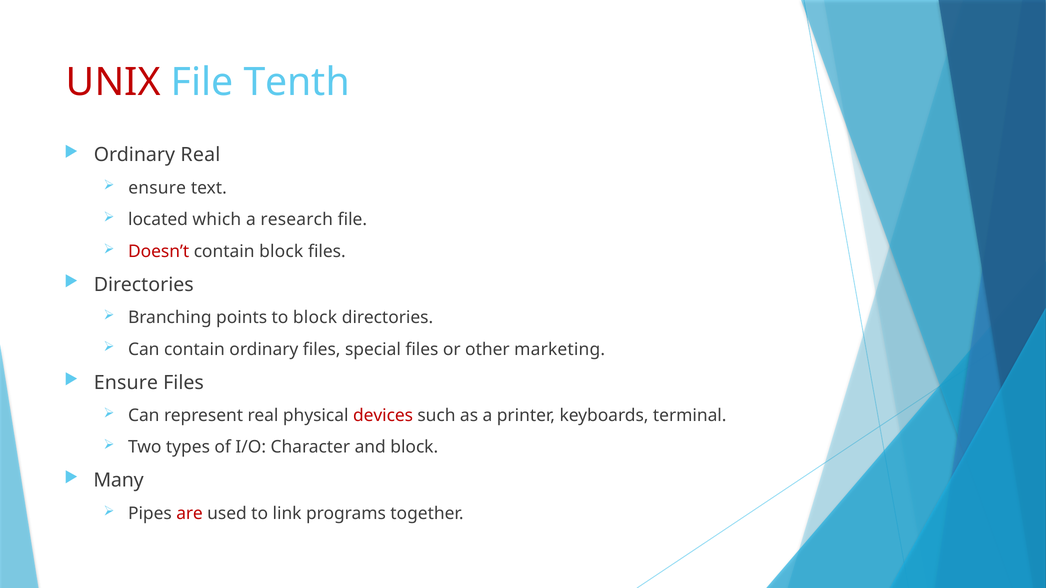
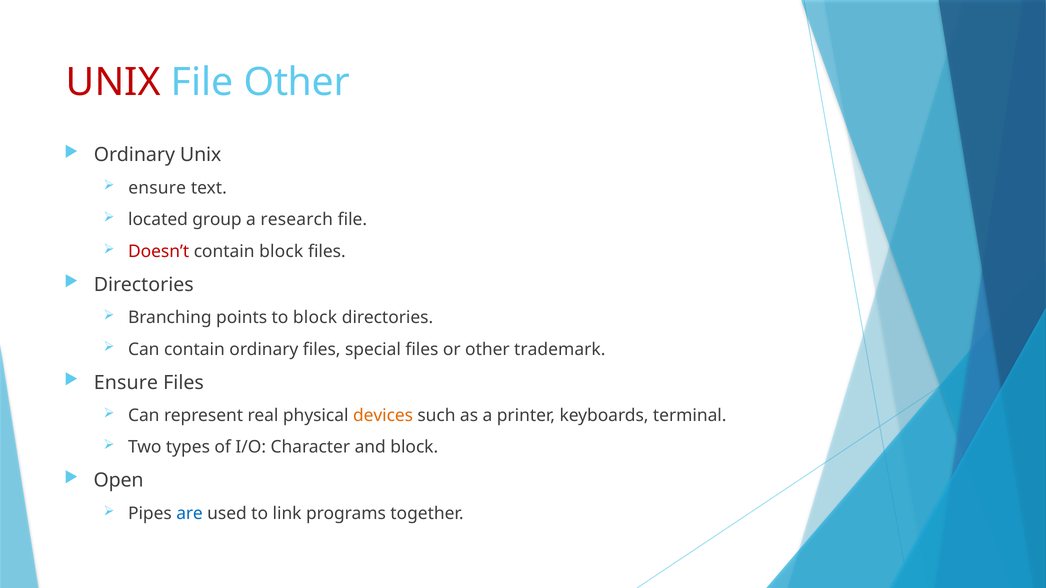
File Tenth: Tenth -> Other (297, 82)
Ordinary Real: Real -> Unix (201, 155)
which: which -> group (217, 220)
marketing: marketing -> trademark (560, 350)
devices colour: red -> orange (383, 416)
Many: Many -> Open (119, 481)
are colour: red -> blue (190, 514)
